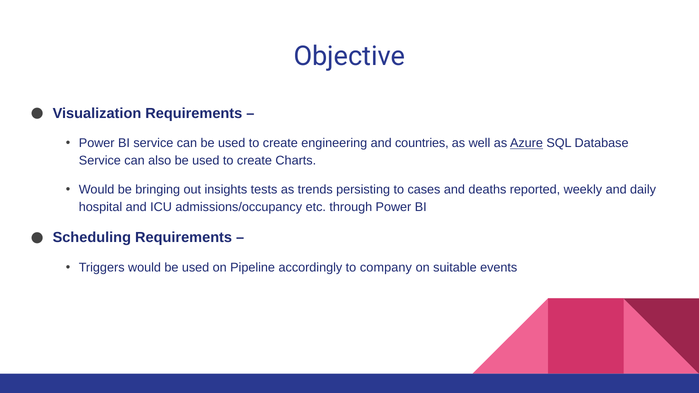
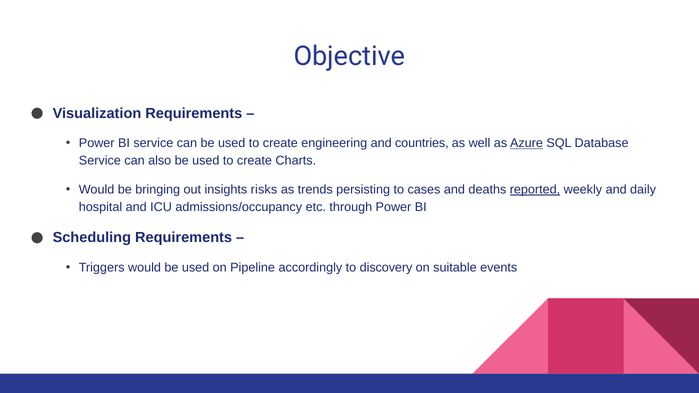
tests: tests -> risks (264, 190)
reported underline: none -> present (535, 190)
company: company -> discovery (386, 268)
